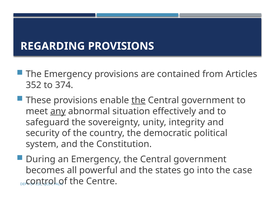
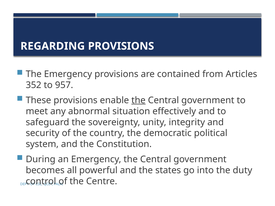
374: 374 -> 957 (64, 85)
any underline: present -> none (58, 111)
case: case -> duty (242, 170)
